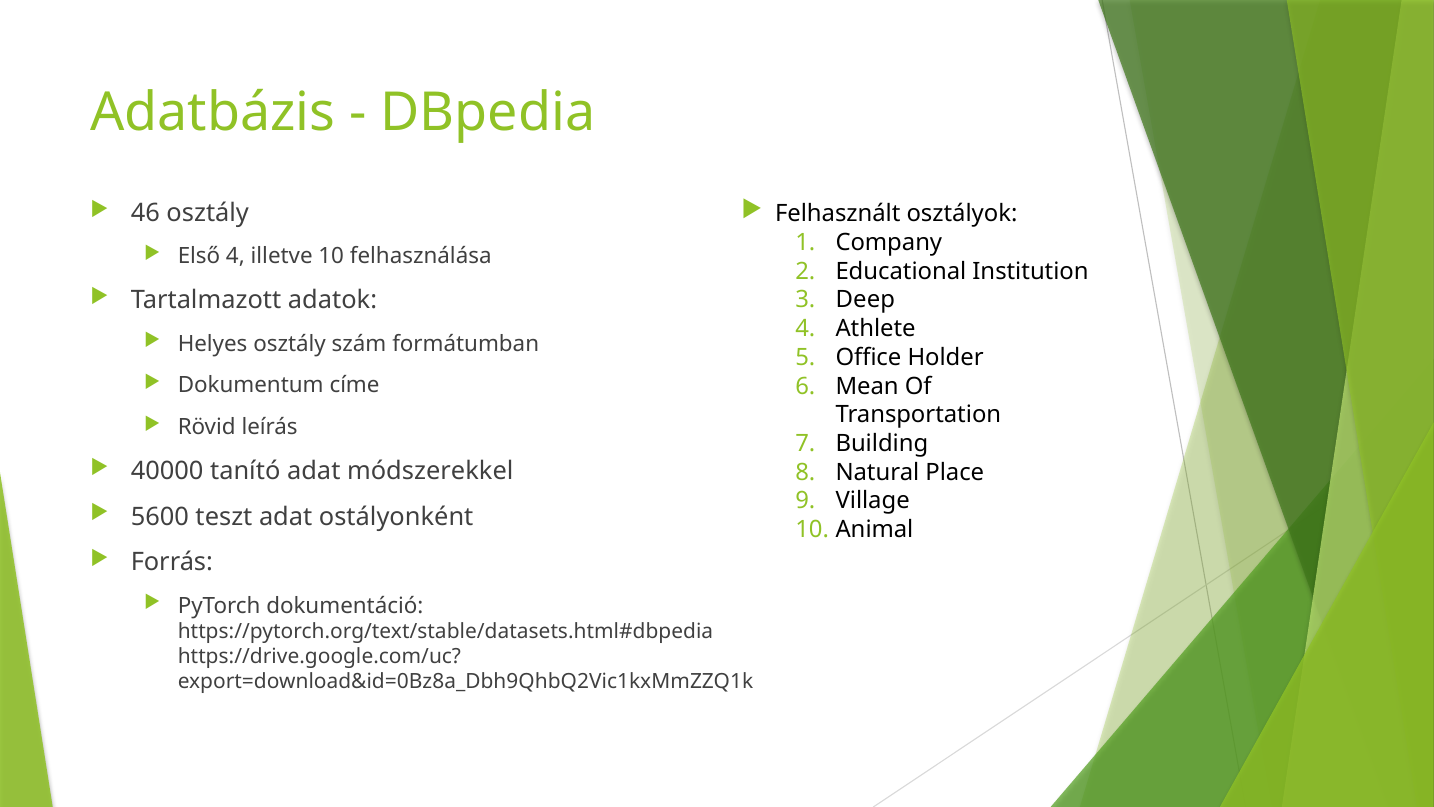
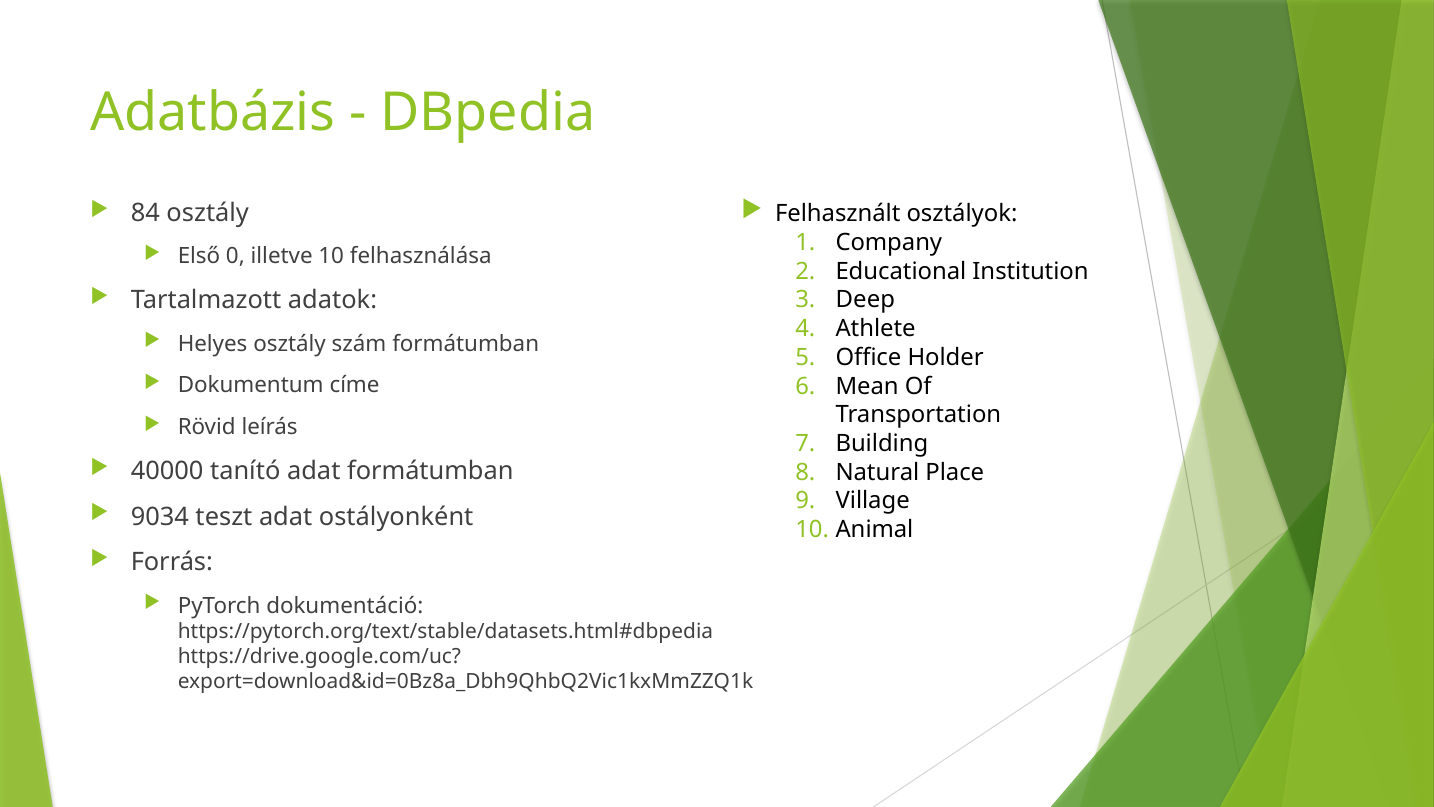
46: 46 -> 84 (145, 213)
Első 4: 4 -> 0 (235, 256)
adat módszerekkel: módszerekkel -> formátumban (430, 471)
5600: 5600 -> 9034 (160, 516)
